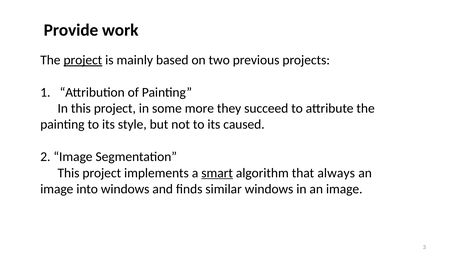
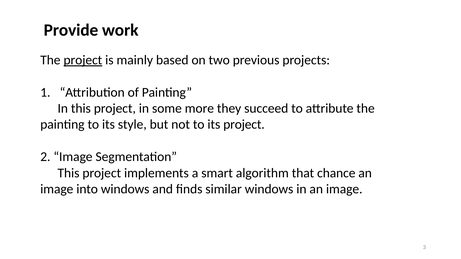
its caused: caused -> project (244, 125)
smart underline: present -> none (217, 173)
always: always -> chance (336, 173)
